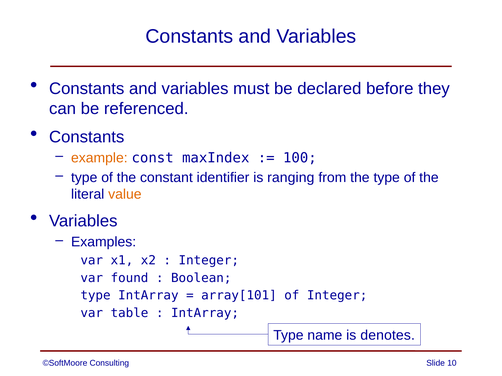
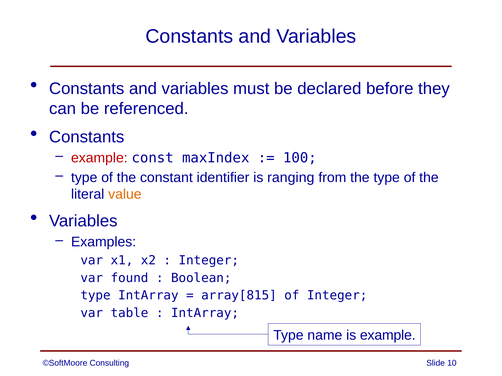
example colour: orange -> red (99, 158)
array[101: array[101 -> array[815 (239, 296)
is denotes: denotes -> example (388, 336)
